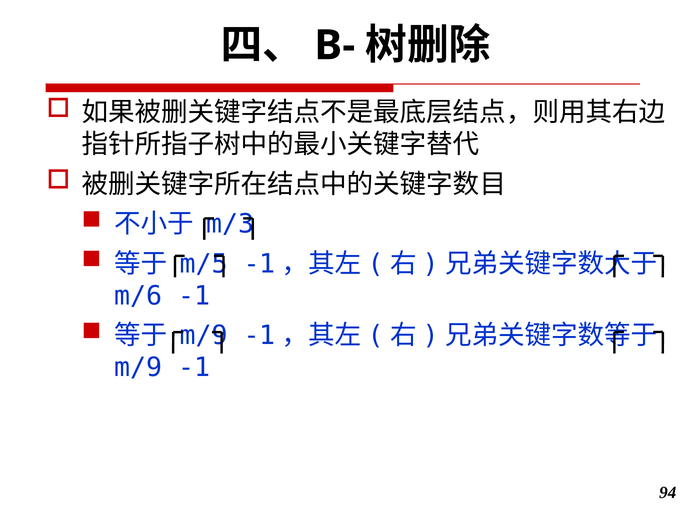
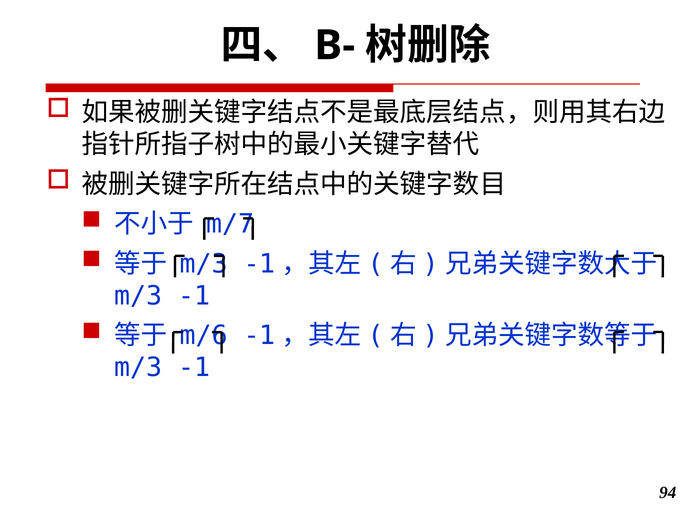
m/3: m/3 -> m/7 (230, 224)
m/5: m/5 -> m/3 (204, 264)
m/6: m/6 -> m/3 (138, 296)
m/9: m/9 -> m/6 (204, 336)
m/9: m/9 -> m/3 (138, 368)
